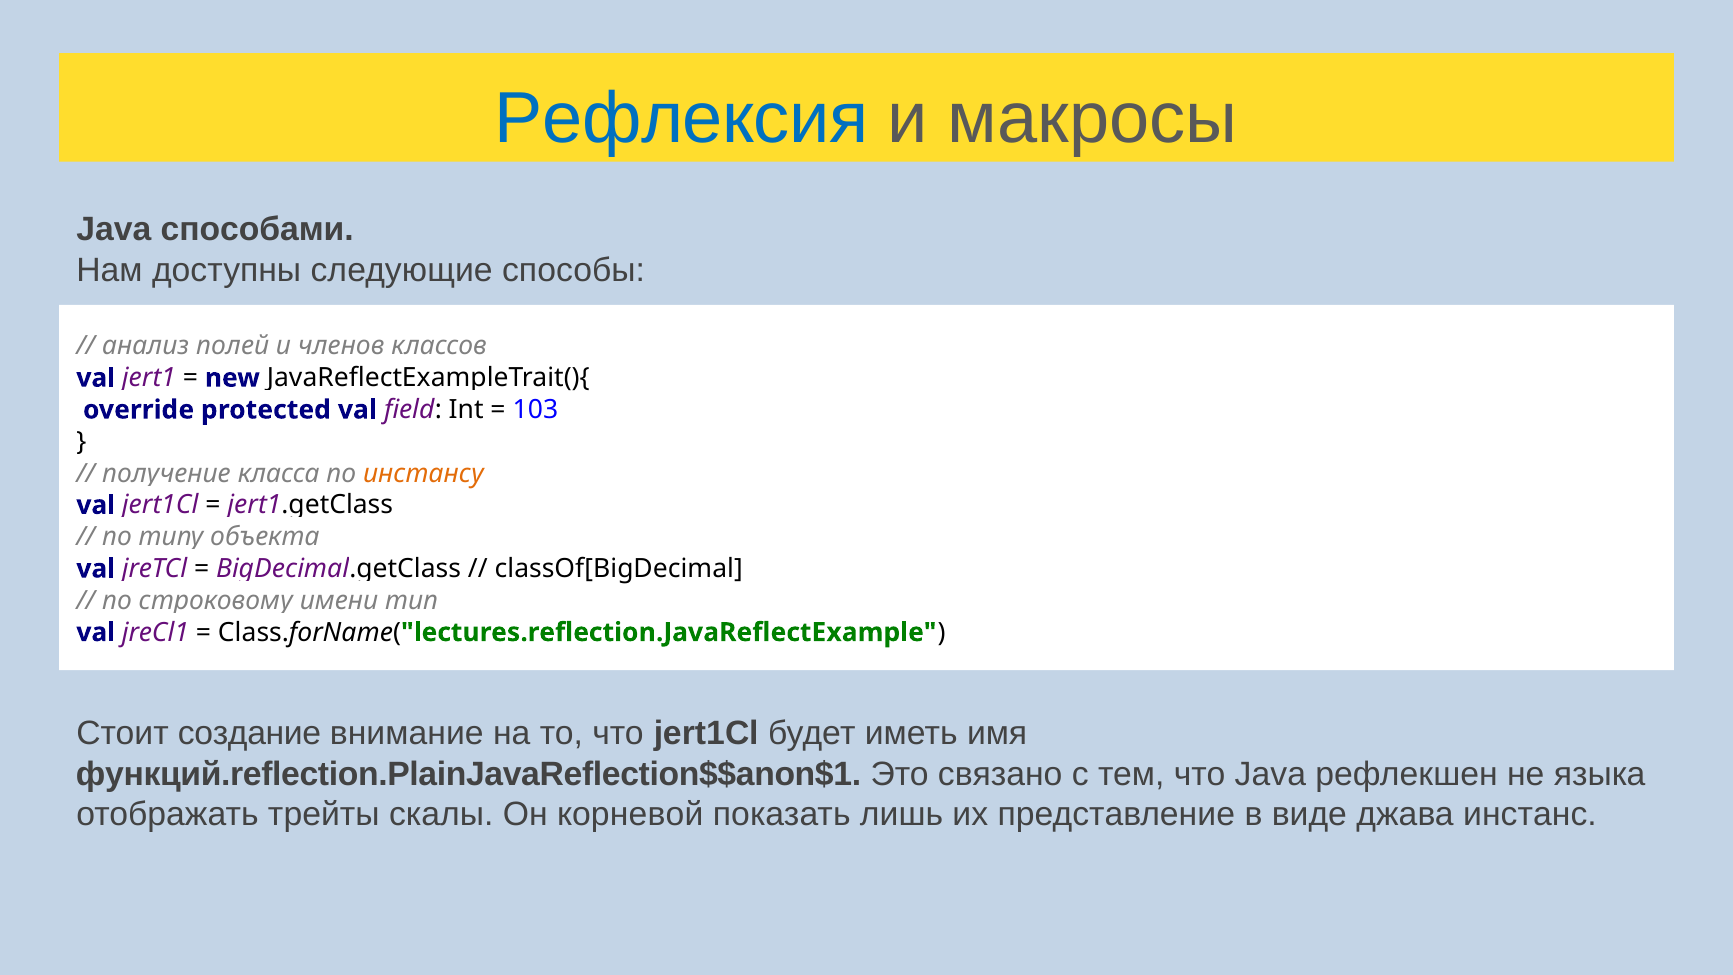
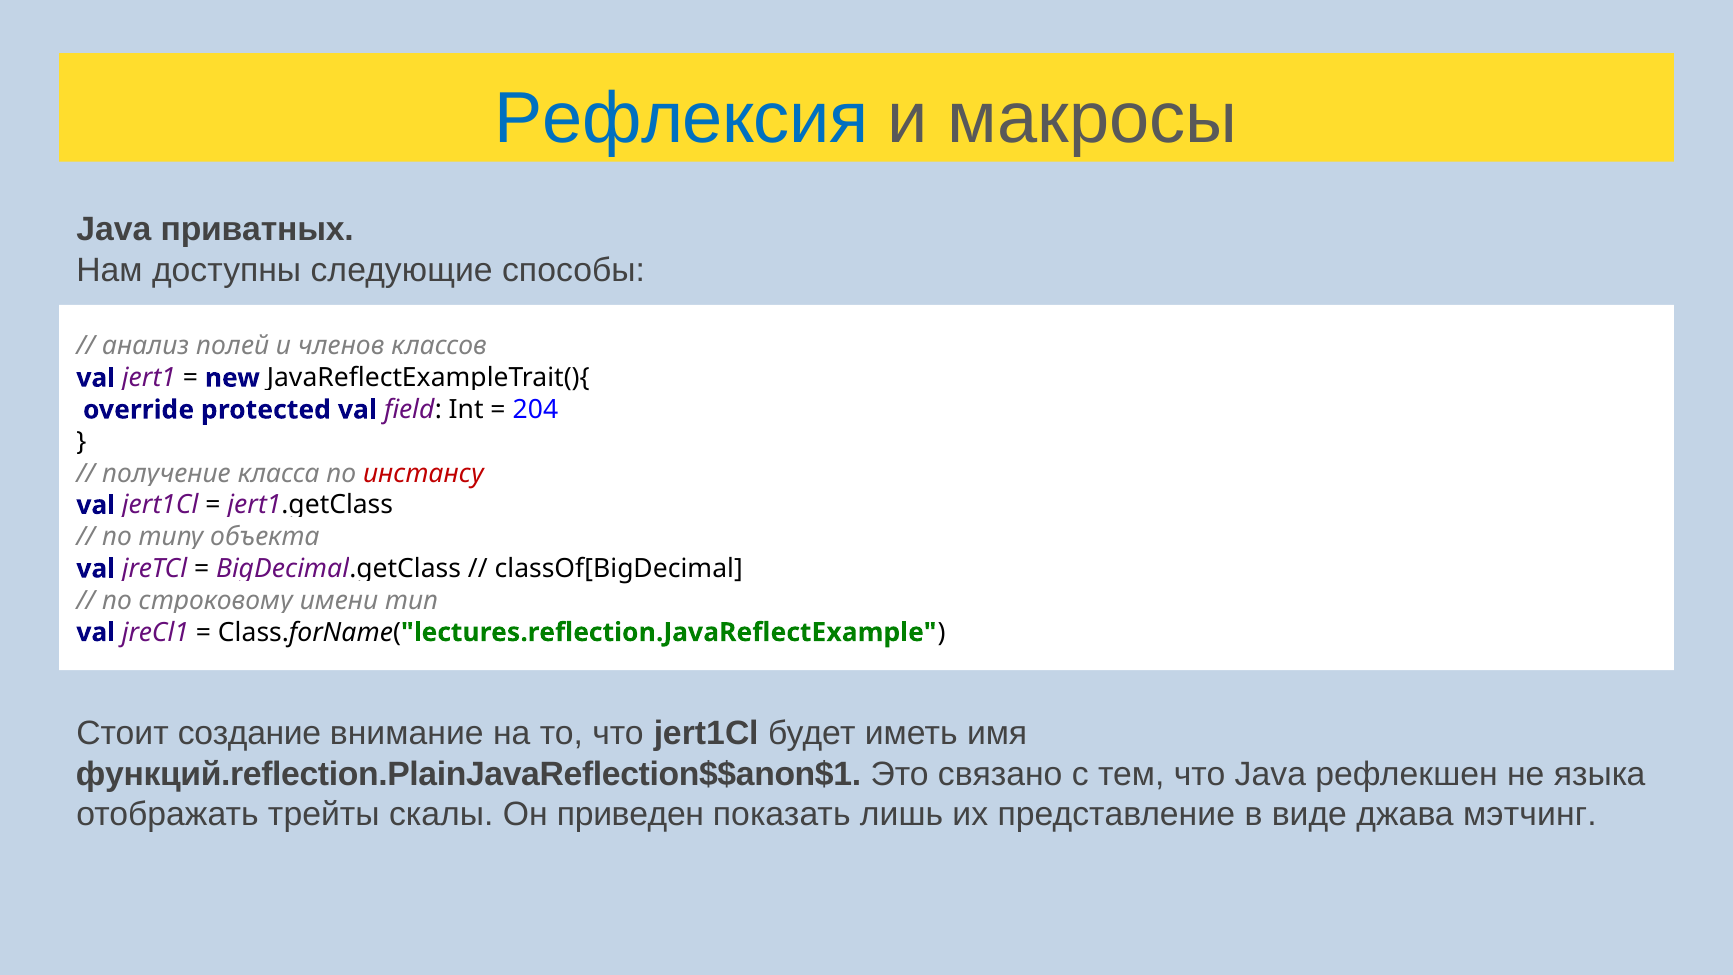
способами: способами -> приватных (257, 230)
103: 103 -> 204 (535, 410)
инстансу colour: orange -> red (424, 473)
корневой: корневой -> приведен (630, 814)
инстанс: инстанс -> мэтчинг (1530, 814)
